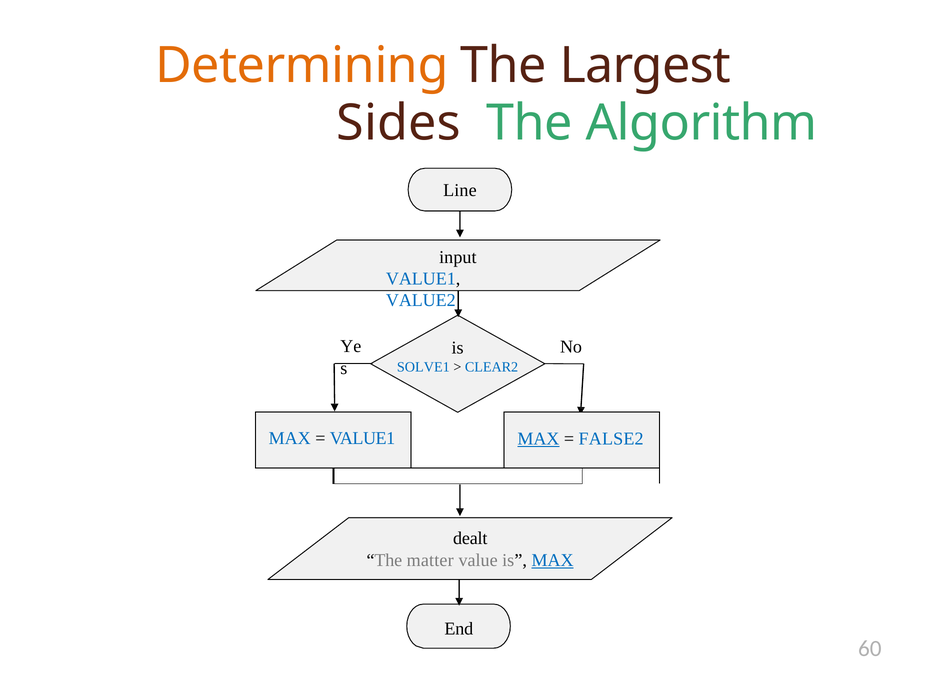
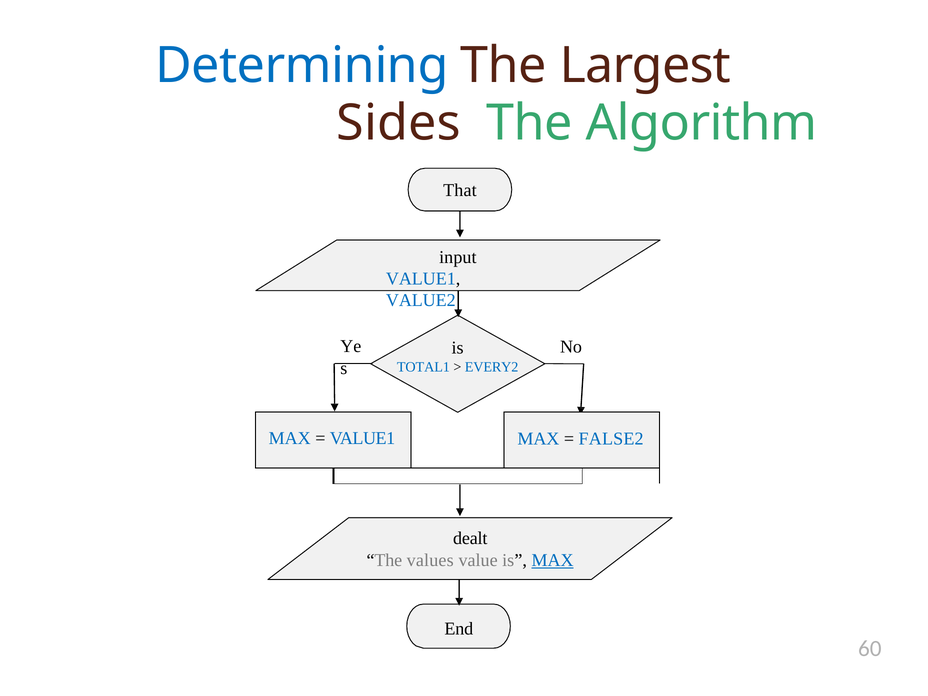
Determining colour: orange -> blue (302, 65)
Line: Line -> That (460, 190)
SOLVE1: SOLVE1 -> TOTAL1 (423, 367)
CLEAR2: CLEAR2 -> EVERY2 (492, 367)
MAX underline: present -> none (538, 439)
matter: matter -> values (430, 560)
